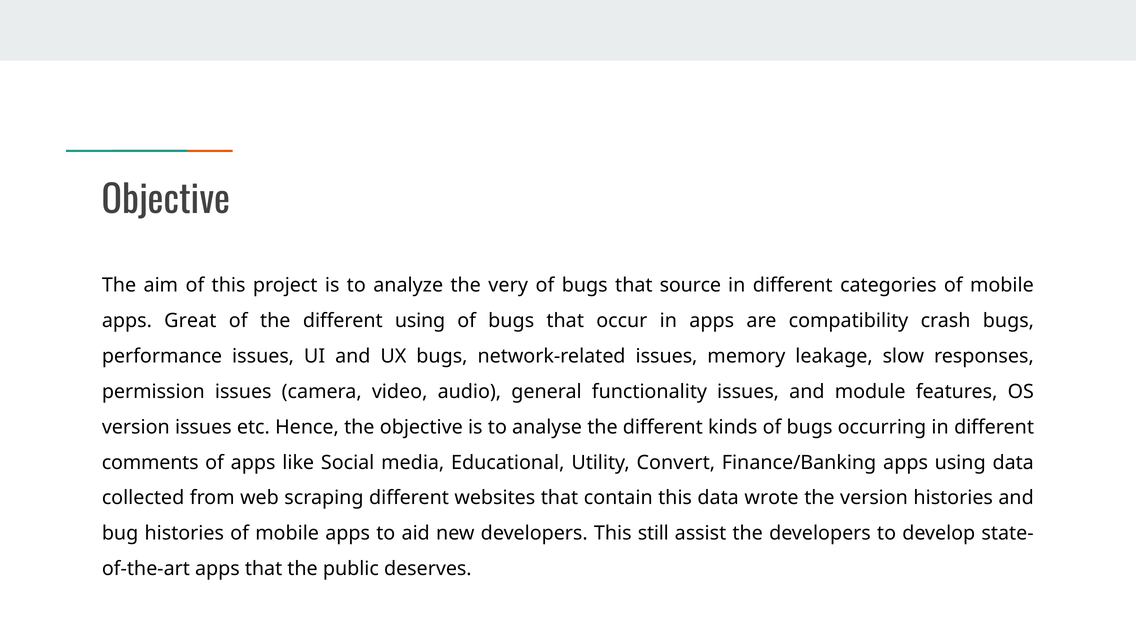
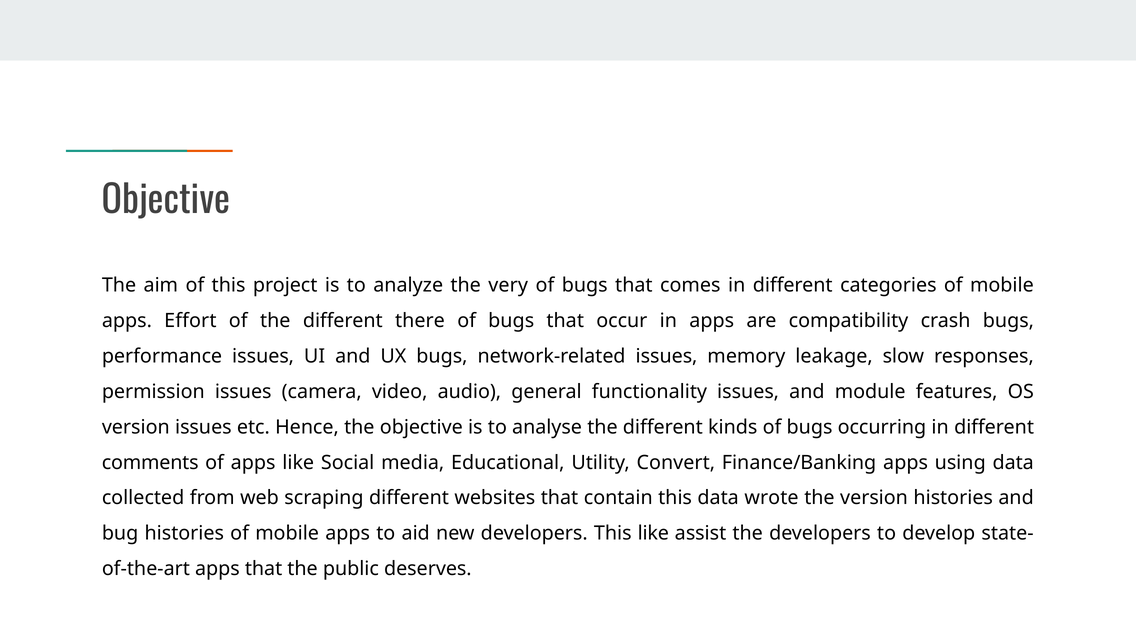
source: source -> comes (690, 285)
Great: Great -> Effort (190, 321)
different using: using -> there (420, 321)
This still: still -> like (653, 533)
